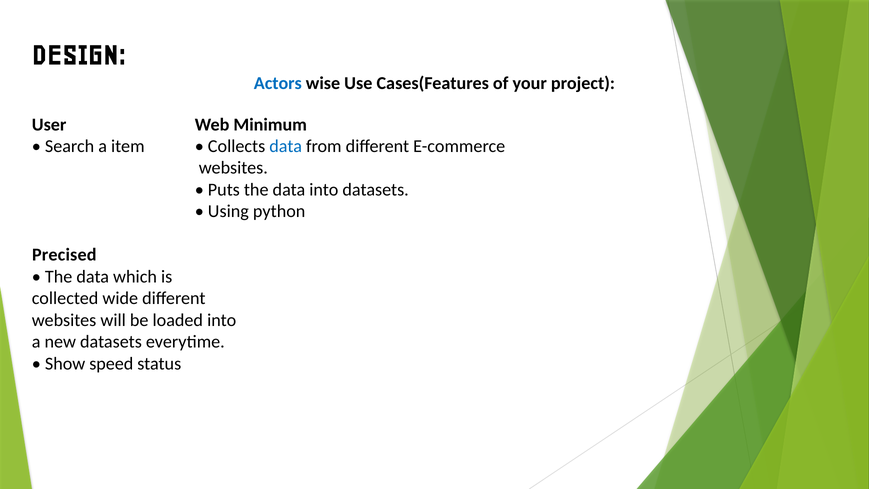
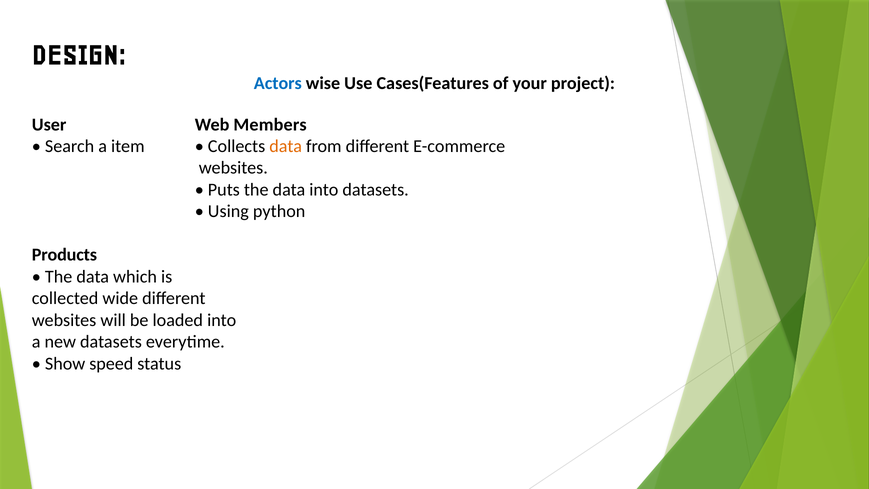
Minimum: Minimum -> Members (270, 124)
data colour: blue -> orange (286, 146)
Precised: Precised -> Products (64, 255)
